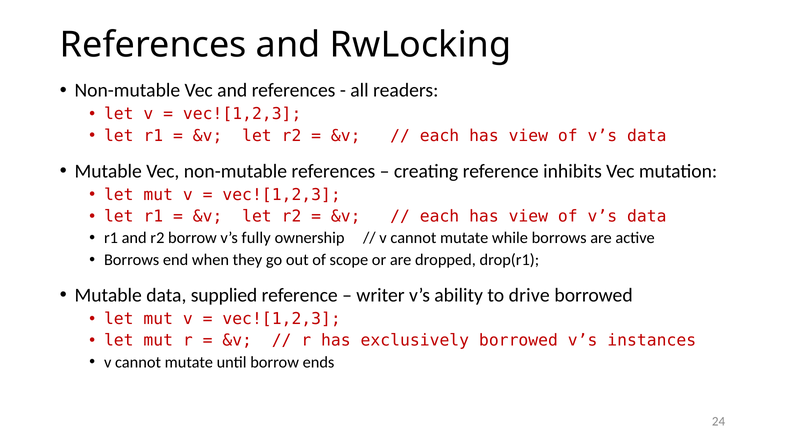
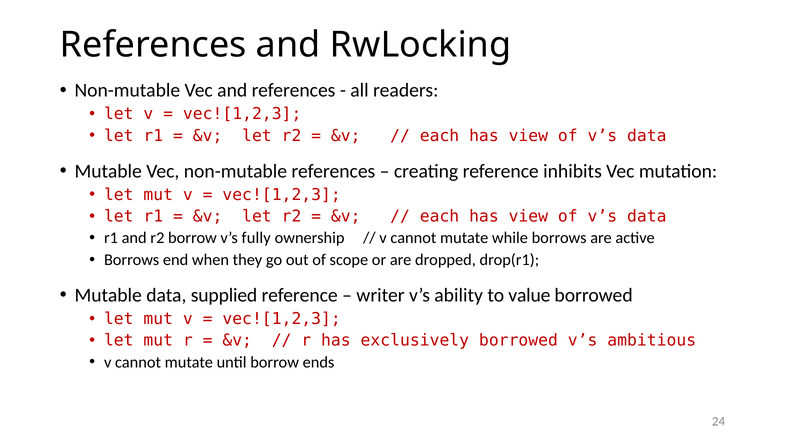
drive: drive -> value (529, 296)
instances: instances -> ambitious (652, 341)
